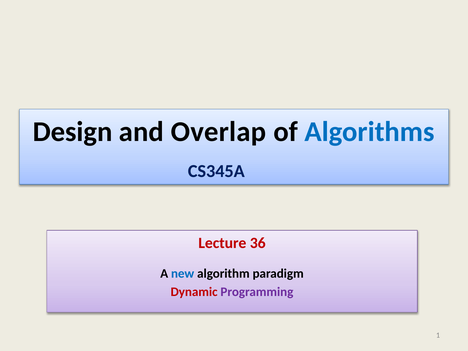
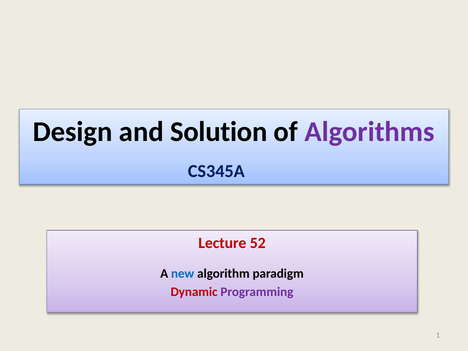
Overlap: Overlap -> Solution (219, 132)
Algorithms colour: blue -> purple (370, 132)
36: 36 -> 52 (258, 243)
